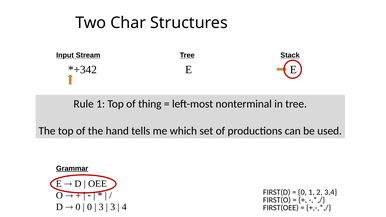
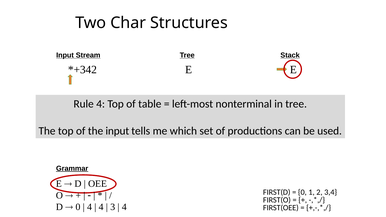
Rule 1: 1 -> 4 (101, 104)
thing: thing -> table (150, 104)
the hand: hand -> input (117, 131)
0: 0 -> 4 (90, 207)
3: 3 -> 4 (101, 207)
